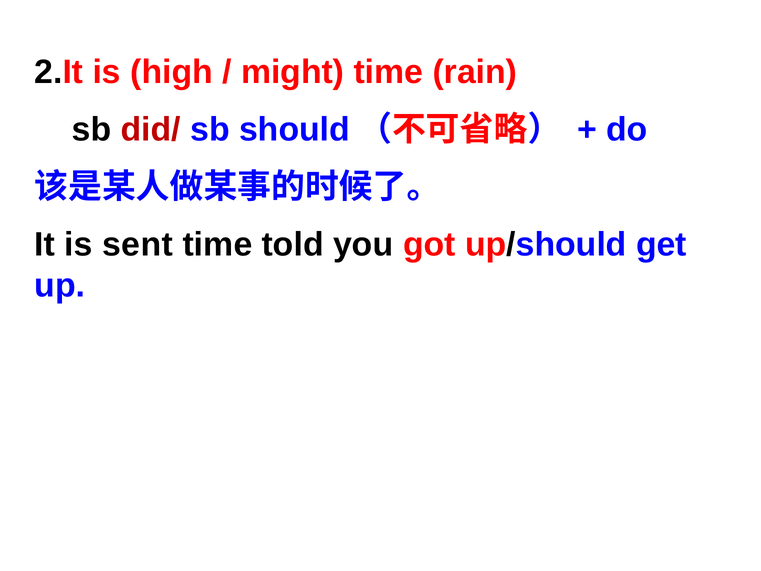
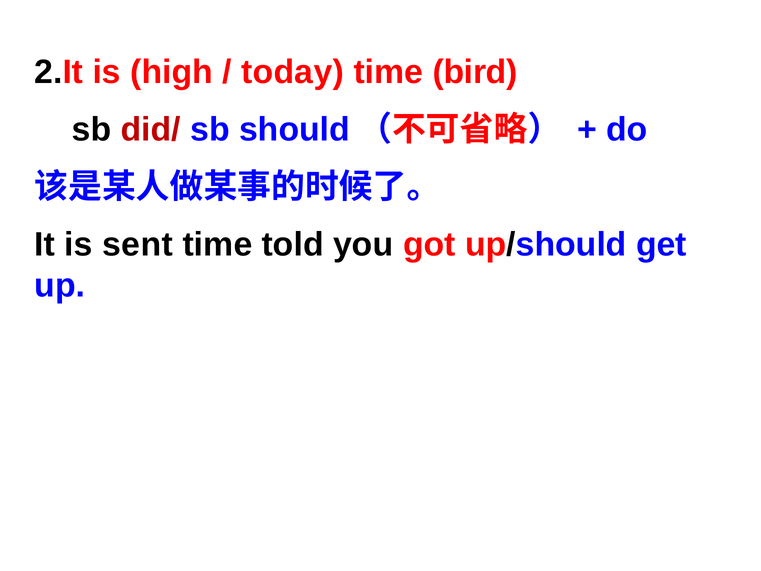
might: might -> today (292, 72)
rain: rain -> bird (475, 72)
